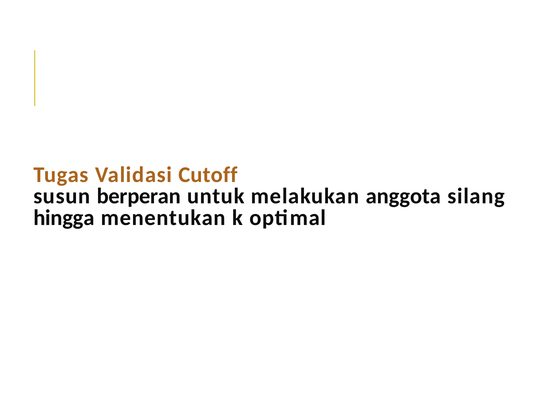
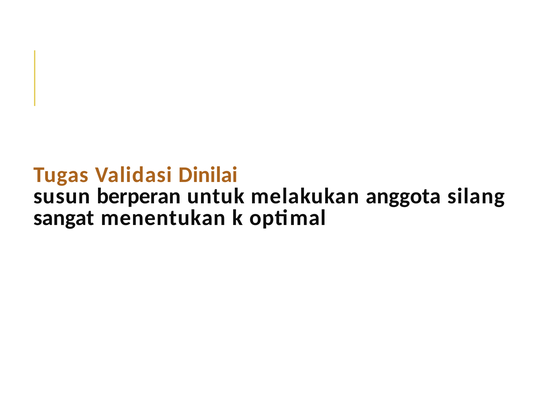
Cutoff: Cutoff -> Dinilai (208, 175)
hingga: hingga -> sangat (64, 218)
